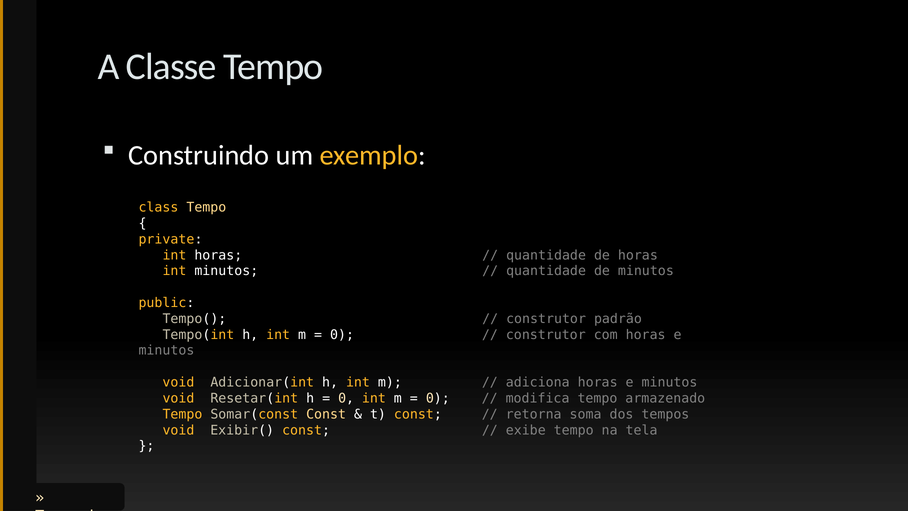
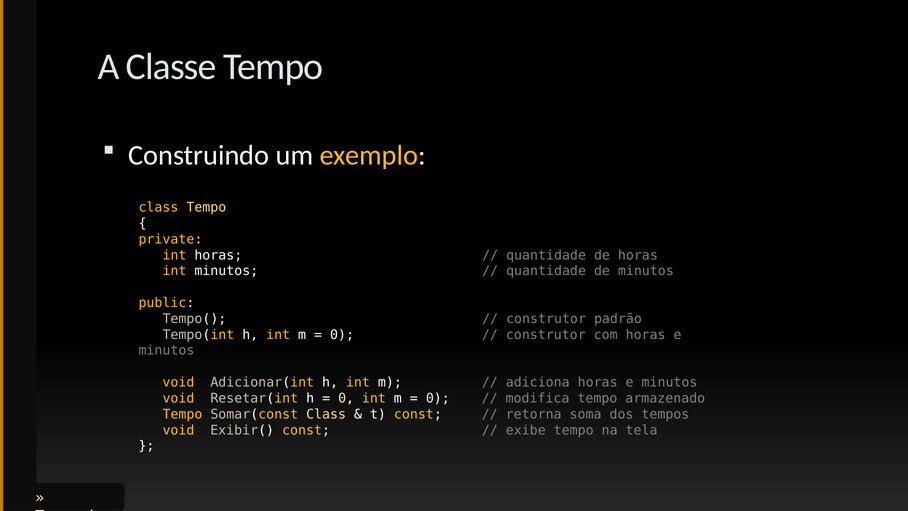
Somar(const Const: Const -> Class (326, 414)
